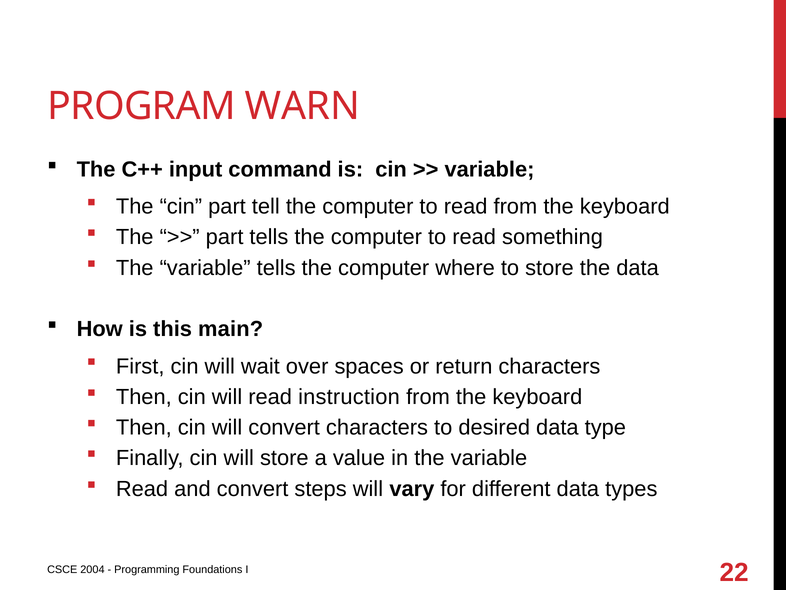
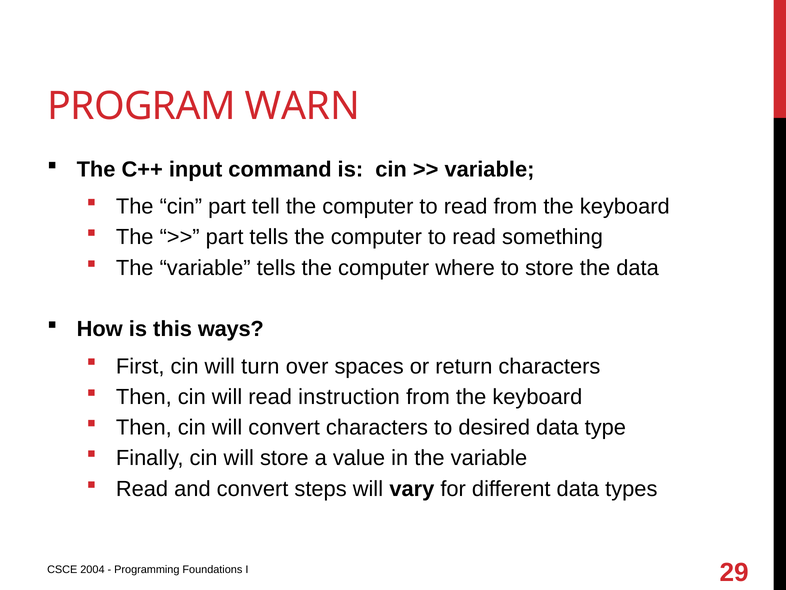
main: main -> ways (231, 329)
wait: wait -> turn (260, 366)
22: 22 -> 29 (734, 572)
